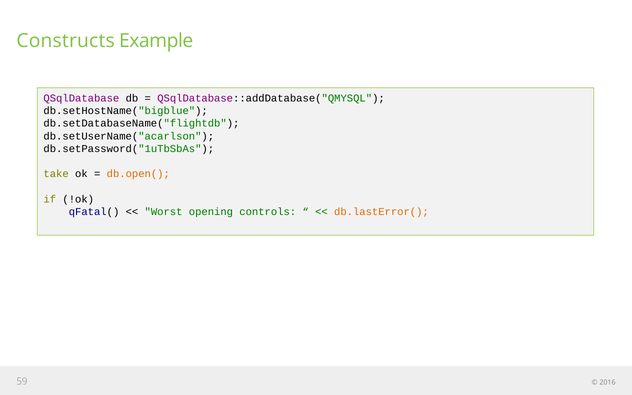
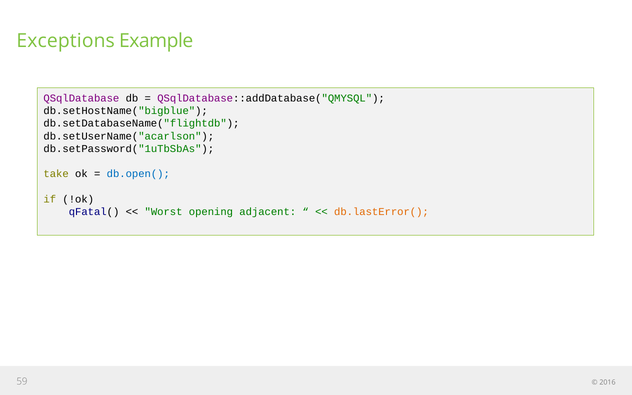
Constructs: Constructs -> Exceptions (66, 41)
db.open( colour: orange -> blue (138, 174)
controls: controls -> adjacent (268, 212)
